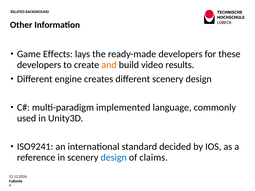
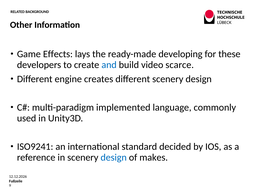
ready-made developers: developers -> developing (180, 54)
and colour: orange -> blue (109, 65)
results: results -> scarce (180, 65)
claims: claims -> makes (154, 158)
